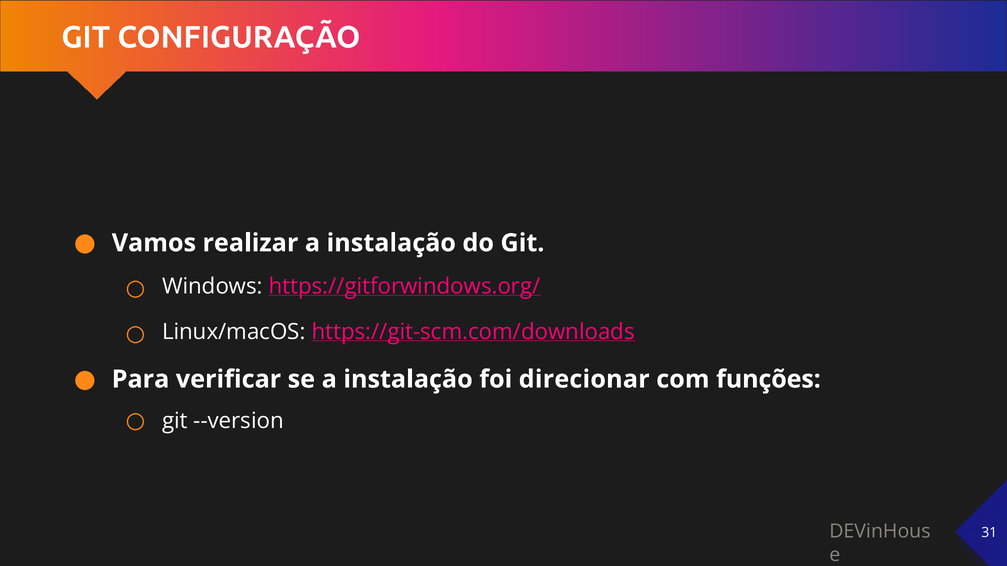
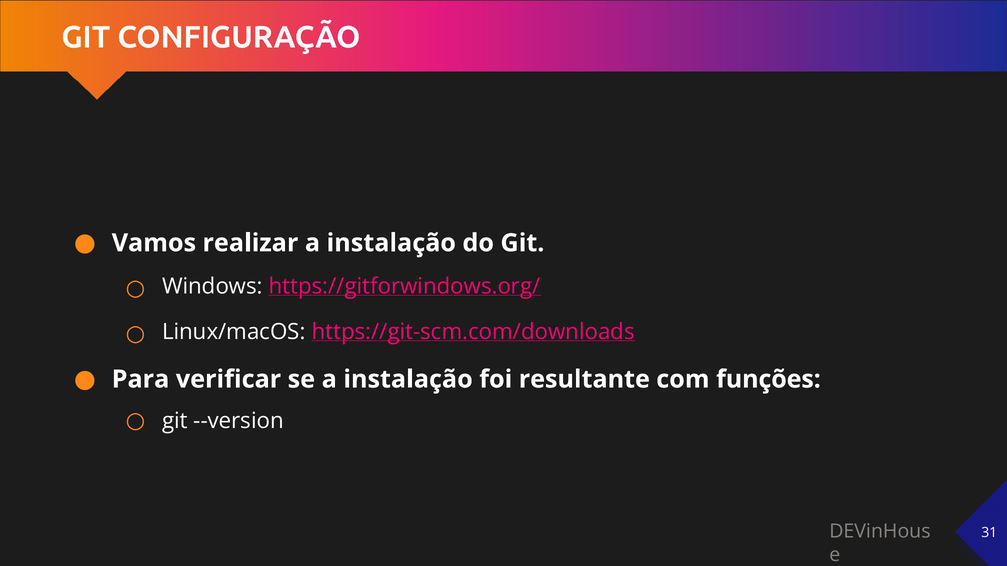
direcionar: direcionar -> resultante (584, 380)
